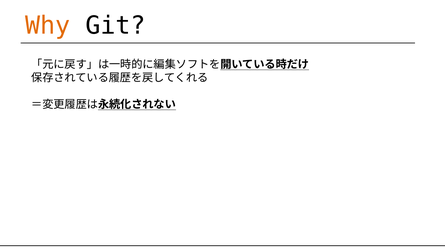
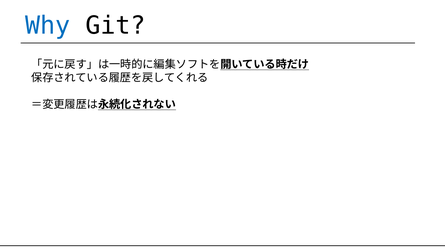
Why colour: orange -> blue (48, 26)
